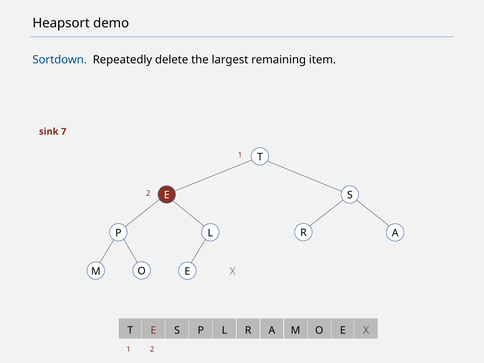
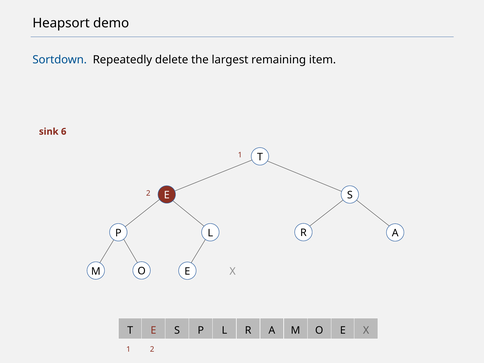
7: 7 -> 6 (64, 132)
